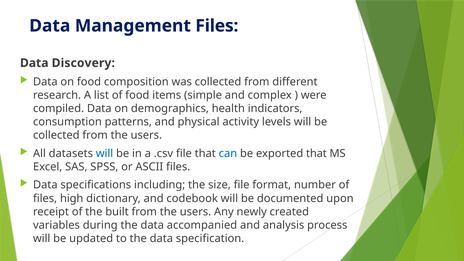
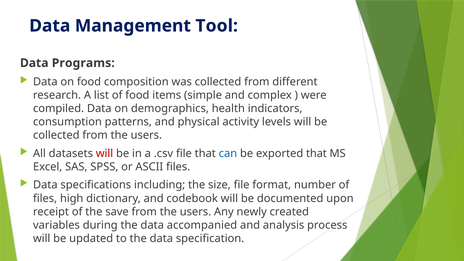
Management Files: Files -> Tool (217, 26)
Discovery: Discovery -> Programs (83, 63)
will colour: blue -> red (105, 153)
built: built -> save (117, 212)
